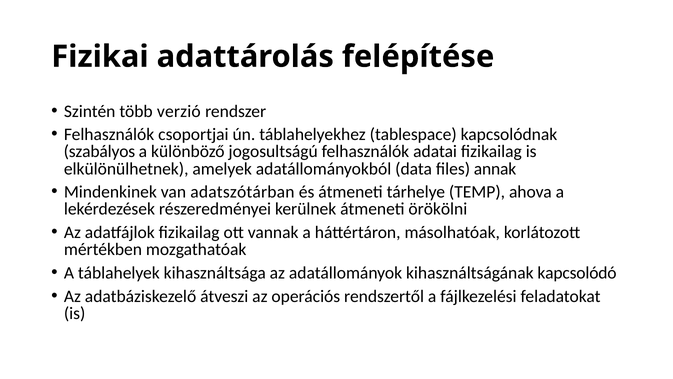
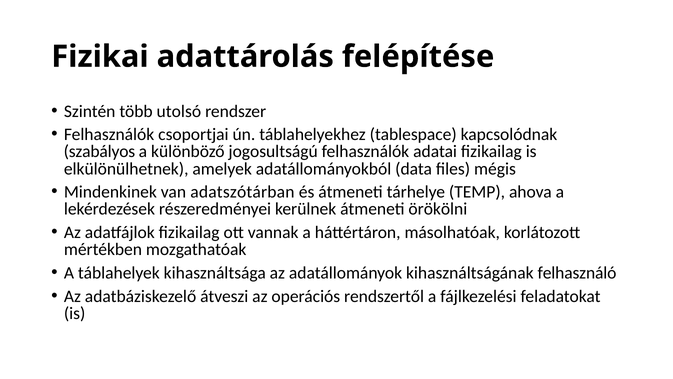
verzió: verzió -> utolsó (179, 111)
annak: annak -> mégis (495, 169)
kapcsolódó: kapcsolódó -> felhasználó (577, 273)
